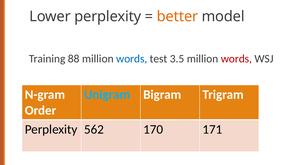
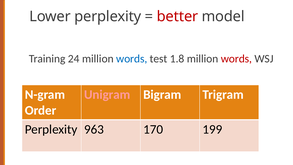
better colour: orange -> red (177, 16)
88: 88 -> 24 (74, 59)
3.5: 3.5 -> 1.8 (177, 59)
Unigram colour: light blue -> pink (107, 94)
562: 562 -> 963 (94, 129)
171: 171 -> 199 (212, 129)
